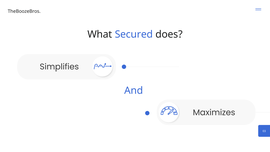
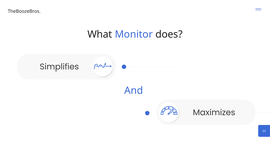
Secured: Secured -> Monitor (134, 34)
